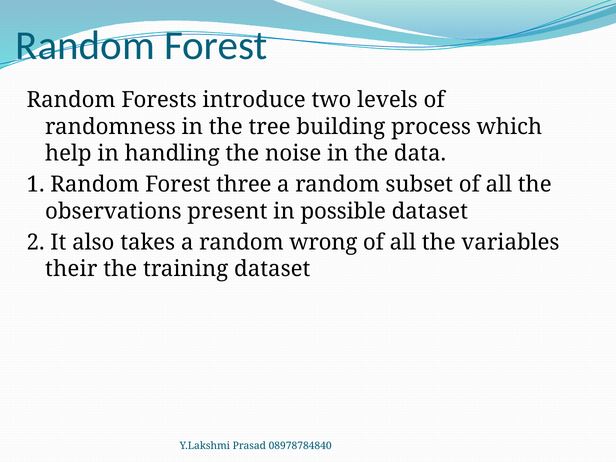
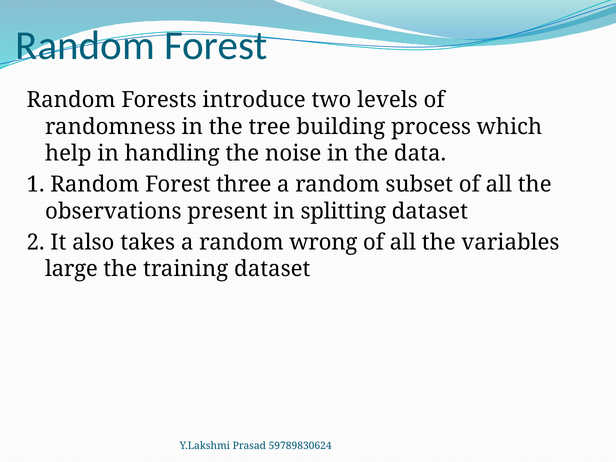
possible: possible -> splitting (343, 211)
their: their -> large (71, 269)
08978784840: 08978784840 -> 59789830624 (300, 446)
